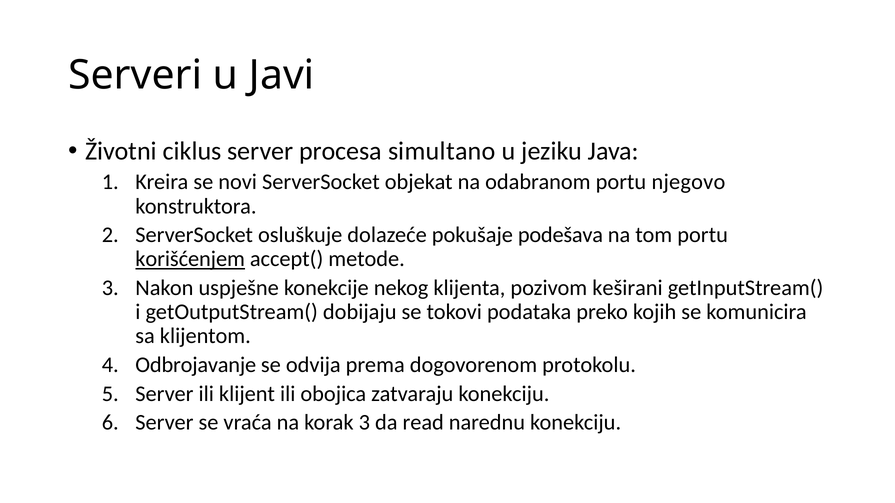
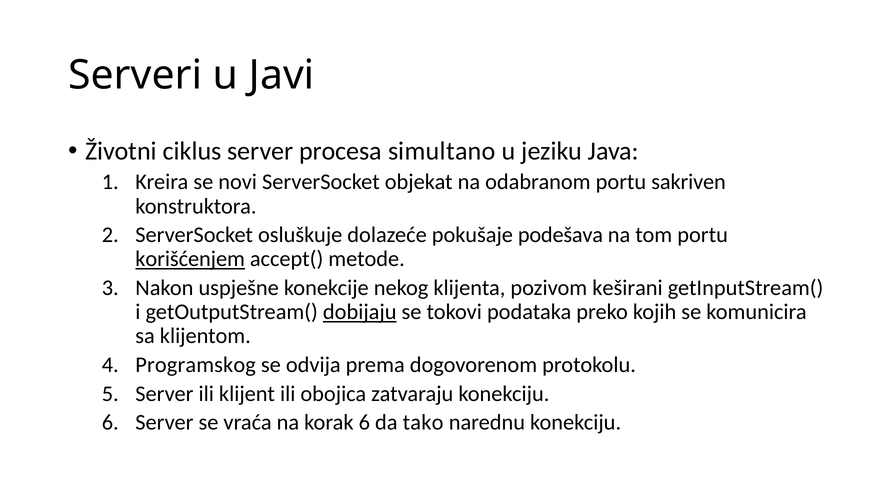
njegovo: njegovo -> sakriven (689, 182)
dobijaju underline: none -> present (360, 312)
Odbrojavanje: Odbrojavanje -> Programskog (196, 365)
korak 3: 3 -> 6 (364, 423)
read: read -> tako (423, 423)
